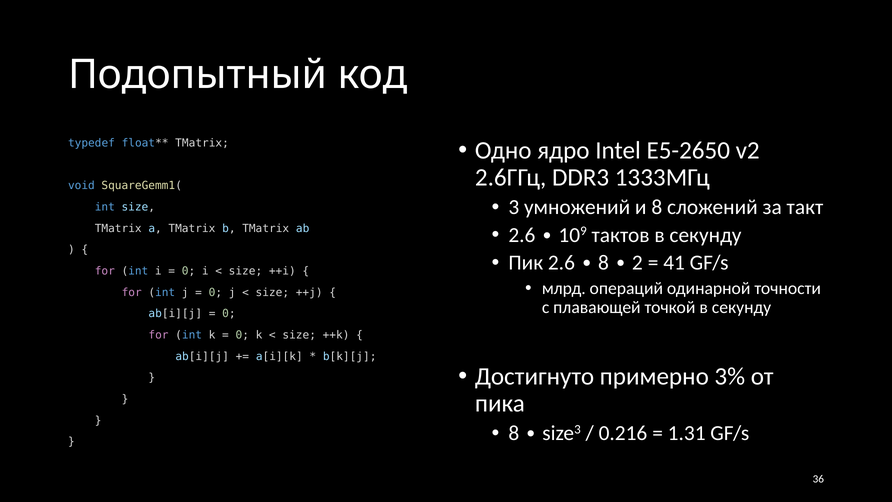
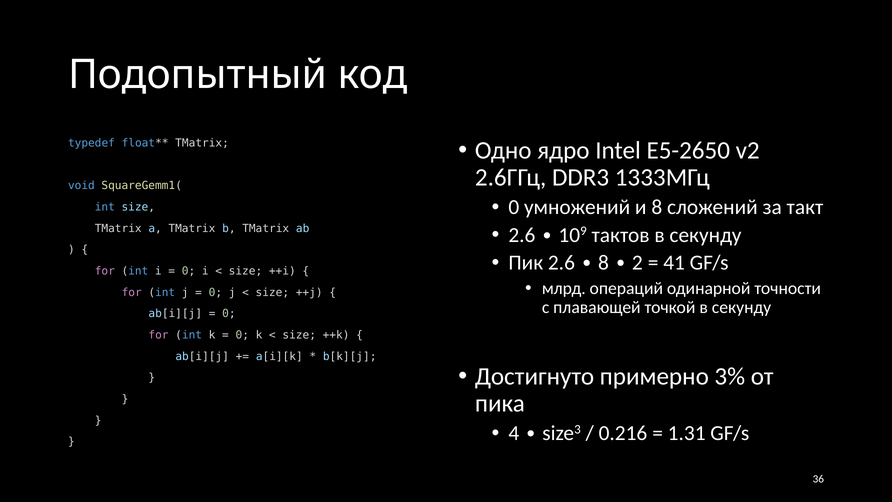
3: 3 -> 0 (514, 207)
8: 8 -> 4 (514, 433)
